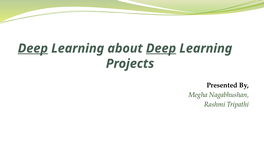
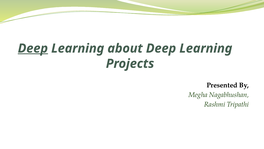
Deep underline: present -> none (161, 48)
